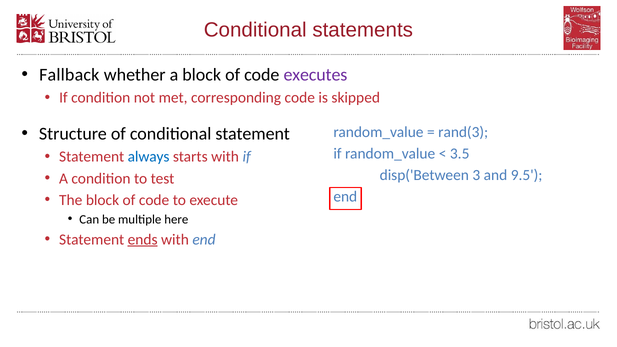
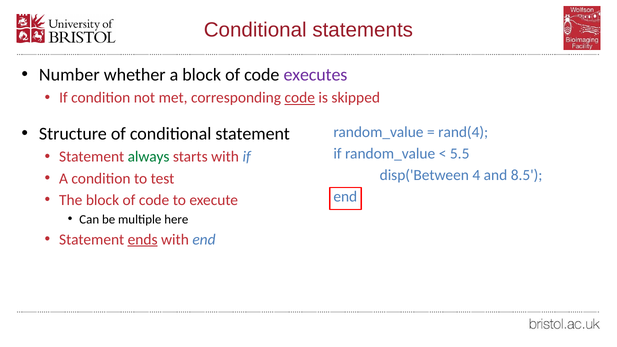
Fallback: Fallback -> Number (69, 75)
code underline: none -> present (300, 98)
rand(3: rand(3 -> rand(4 (463, 132)
3.5: 3.5 -> 5.5 (460, 154)
always colour: blue -> green (149, 157)
3: 3 -> 4 (476, 175)
9.5: 9.5 -> 8.5 (527, 175)
